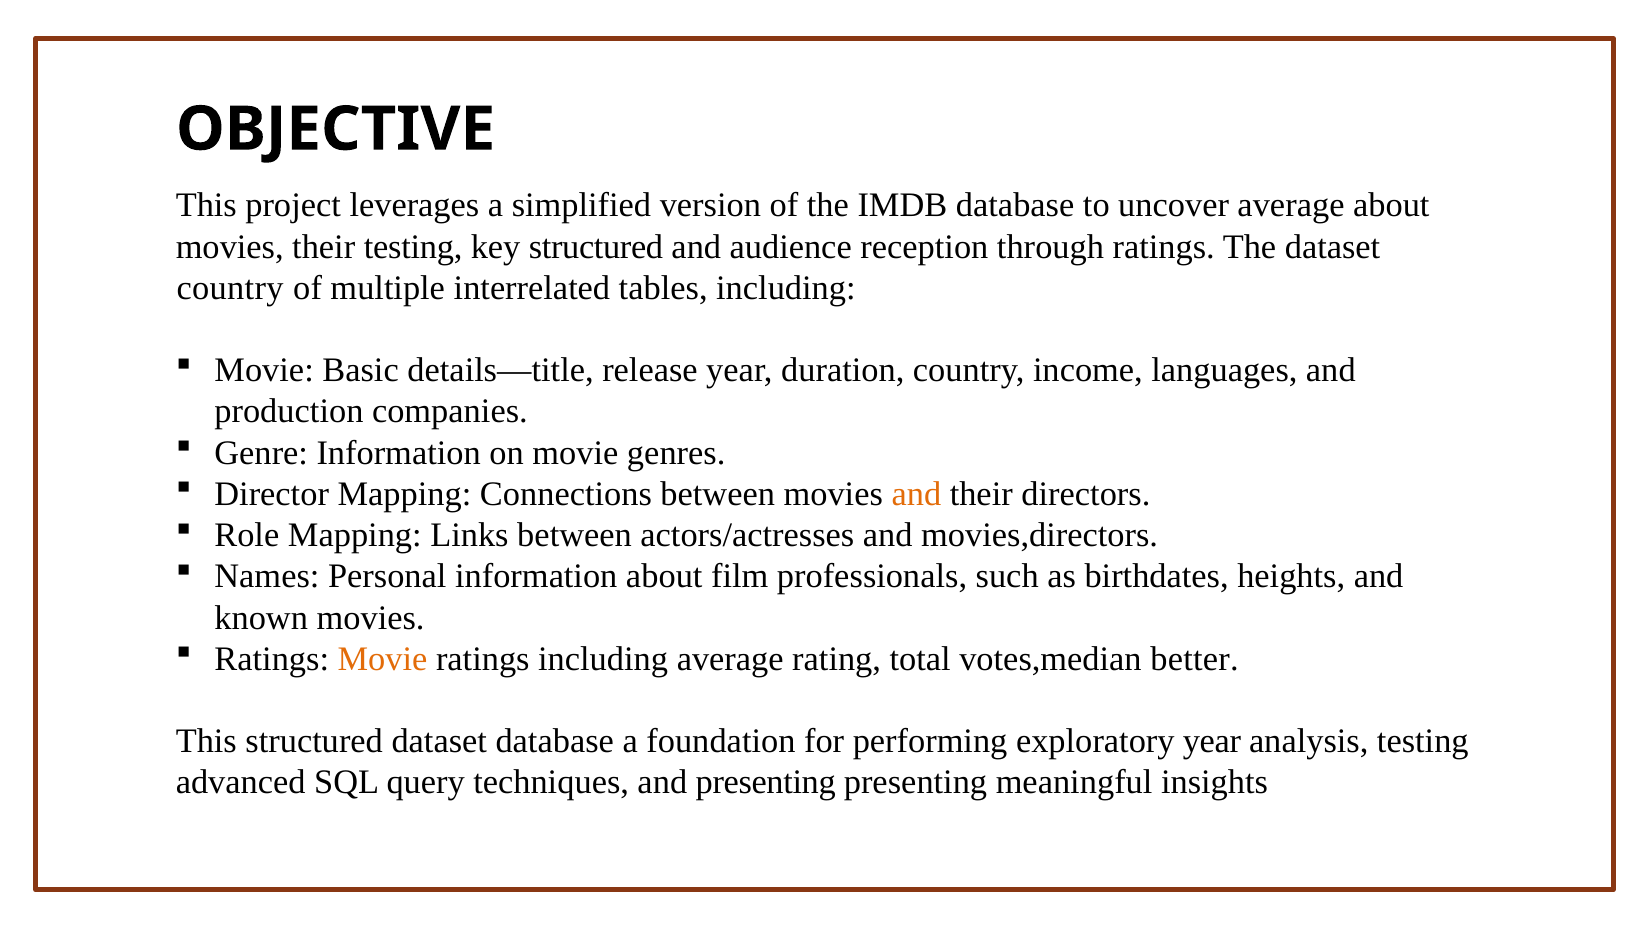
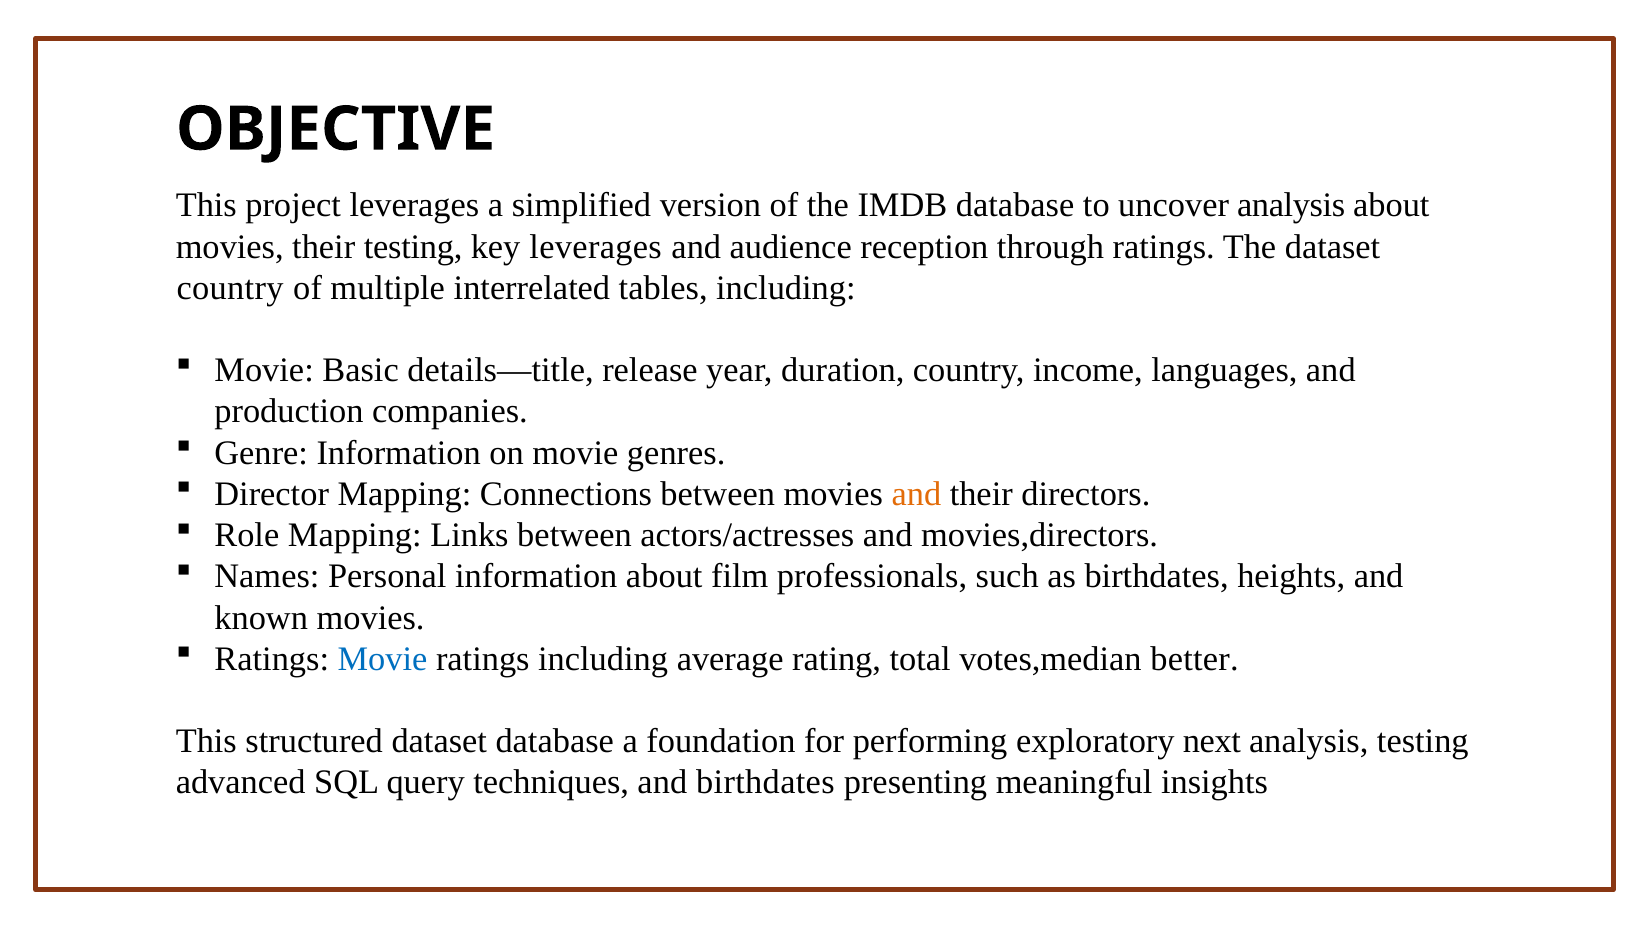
uncover average: average -> analysis (1291, 206)
key structured: structured -> leverages (596, 247)
Movie colour: orange -> blue (383, 659)
exploratory year: year -> next (1212, 742)
and presenting: presenting -> birthdates (765, 783)
